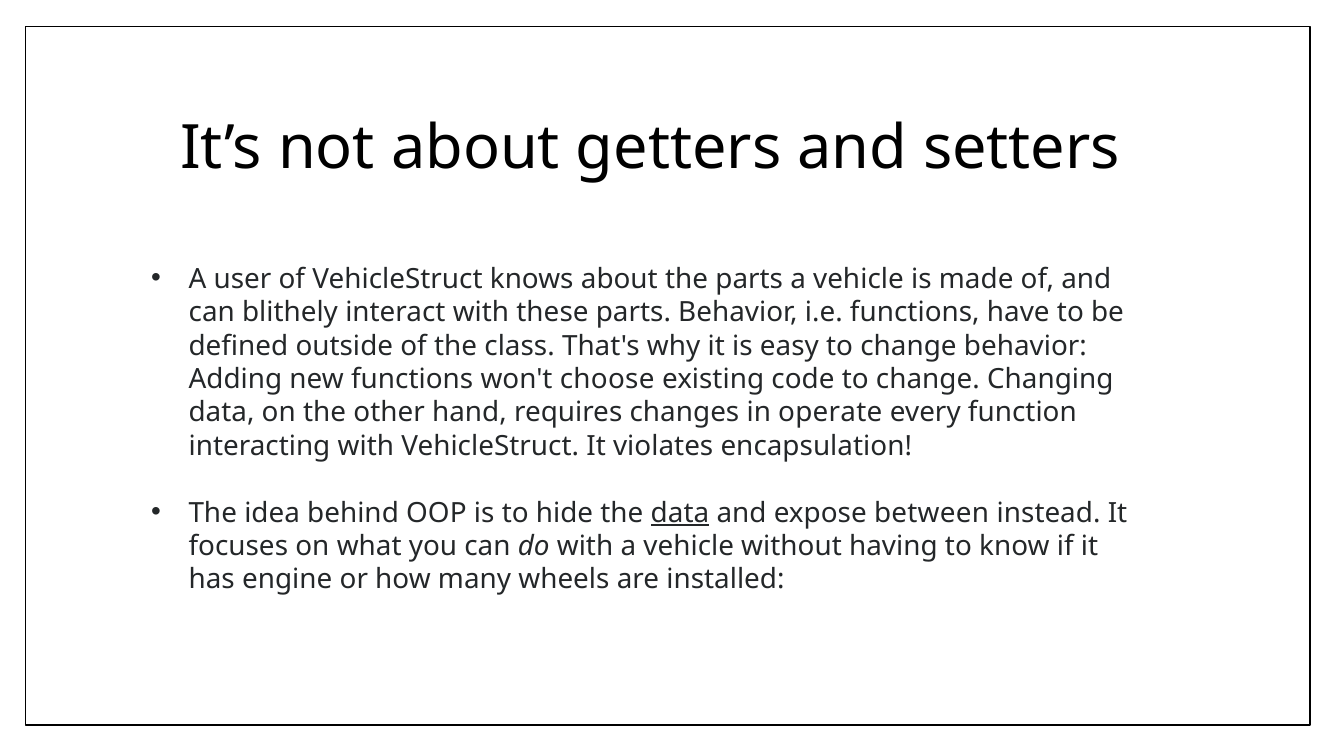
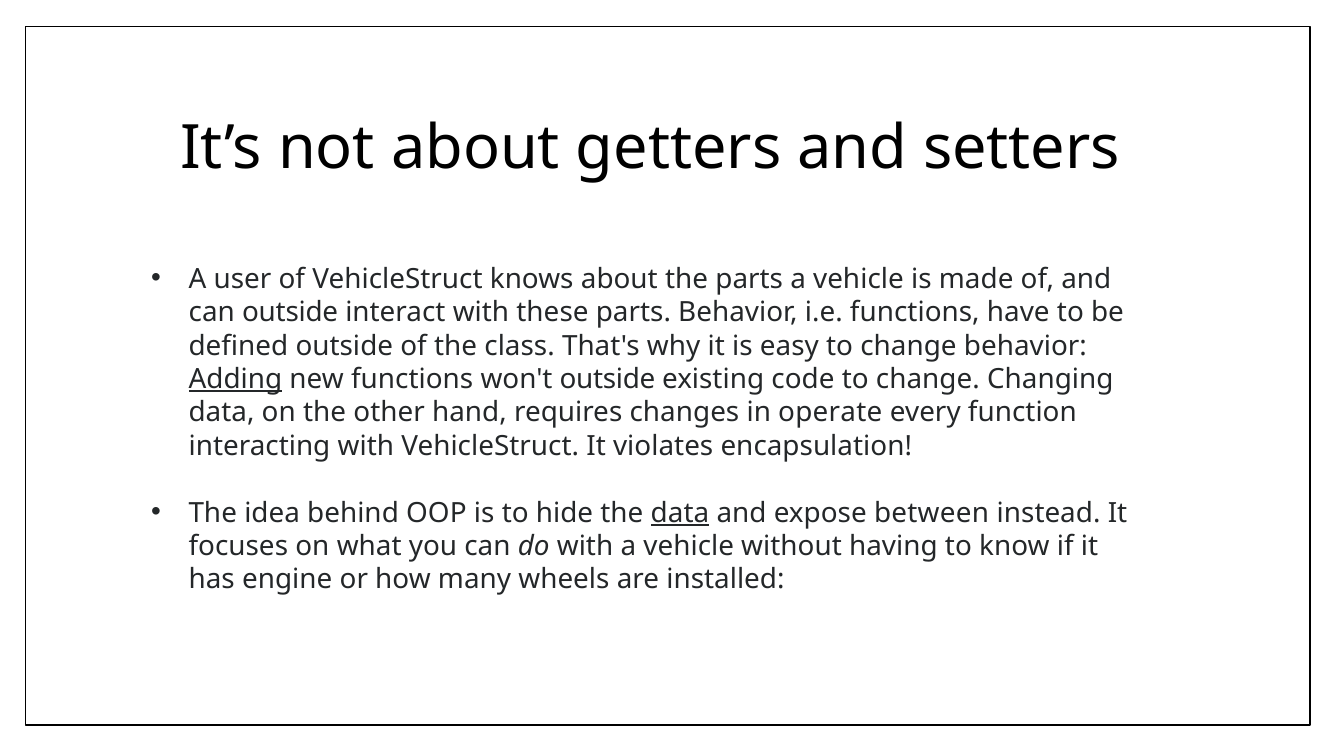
can blithely: blithely -> outside (290, 313)
Adding underline: none -> present (235, 380)
won't choose: choose -> outside (607, 380)
